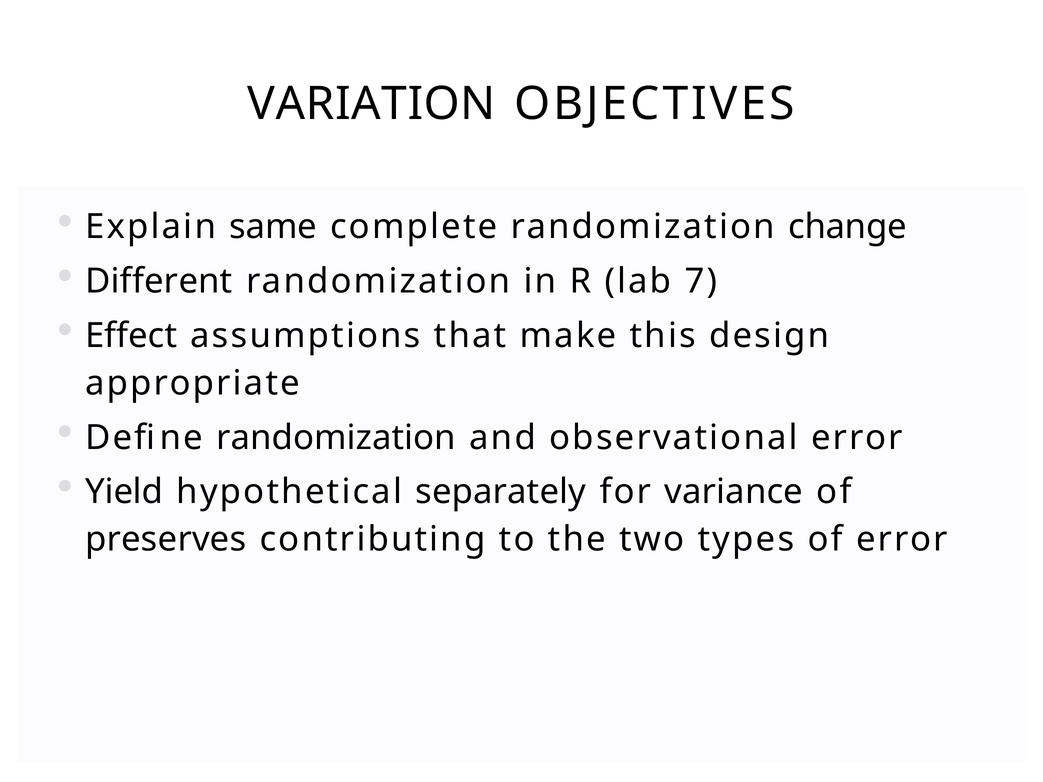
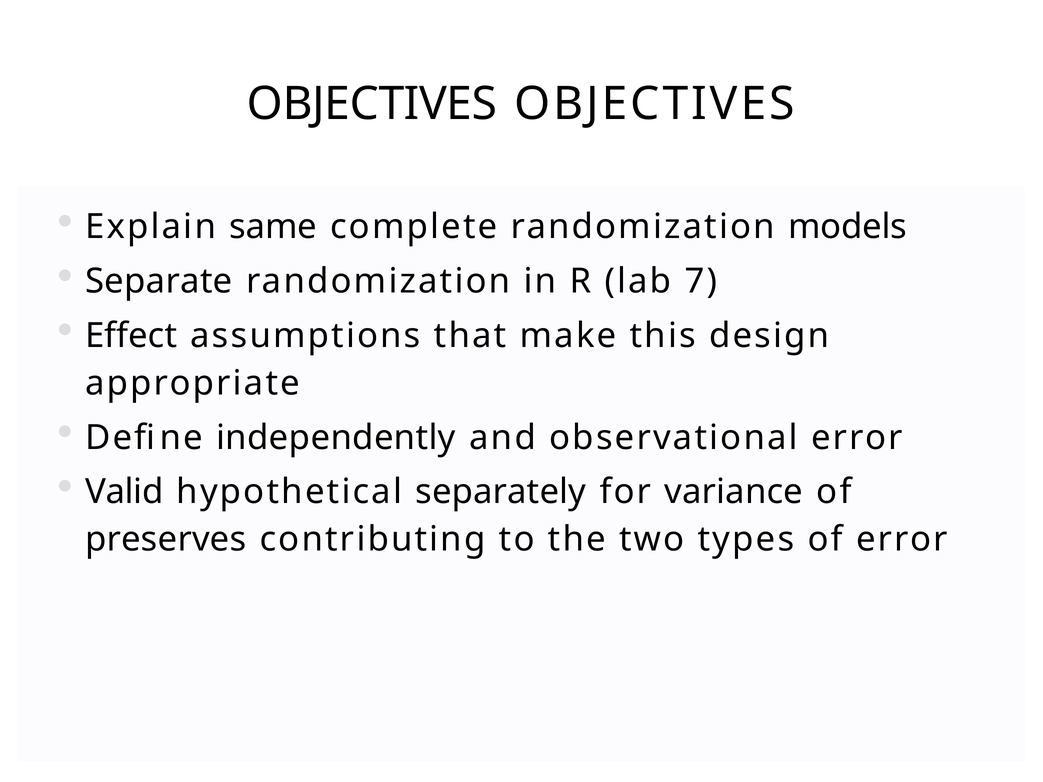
VARIATION: VARIATION -> OBJECTIVES (372, 104)
change: change -> models (848, 227)
Different: Different -> Separate (159, 281)
Define randomization: randomization -> independently (336, 438)
Yield: Yield -> Valid (124, 492)
